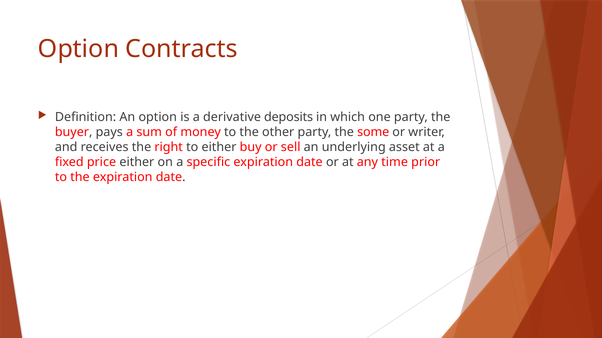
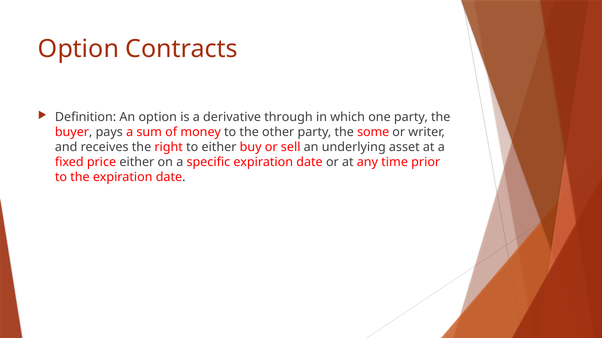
deposits: deposits -> through (289, 117)
